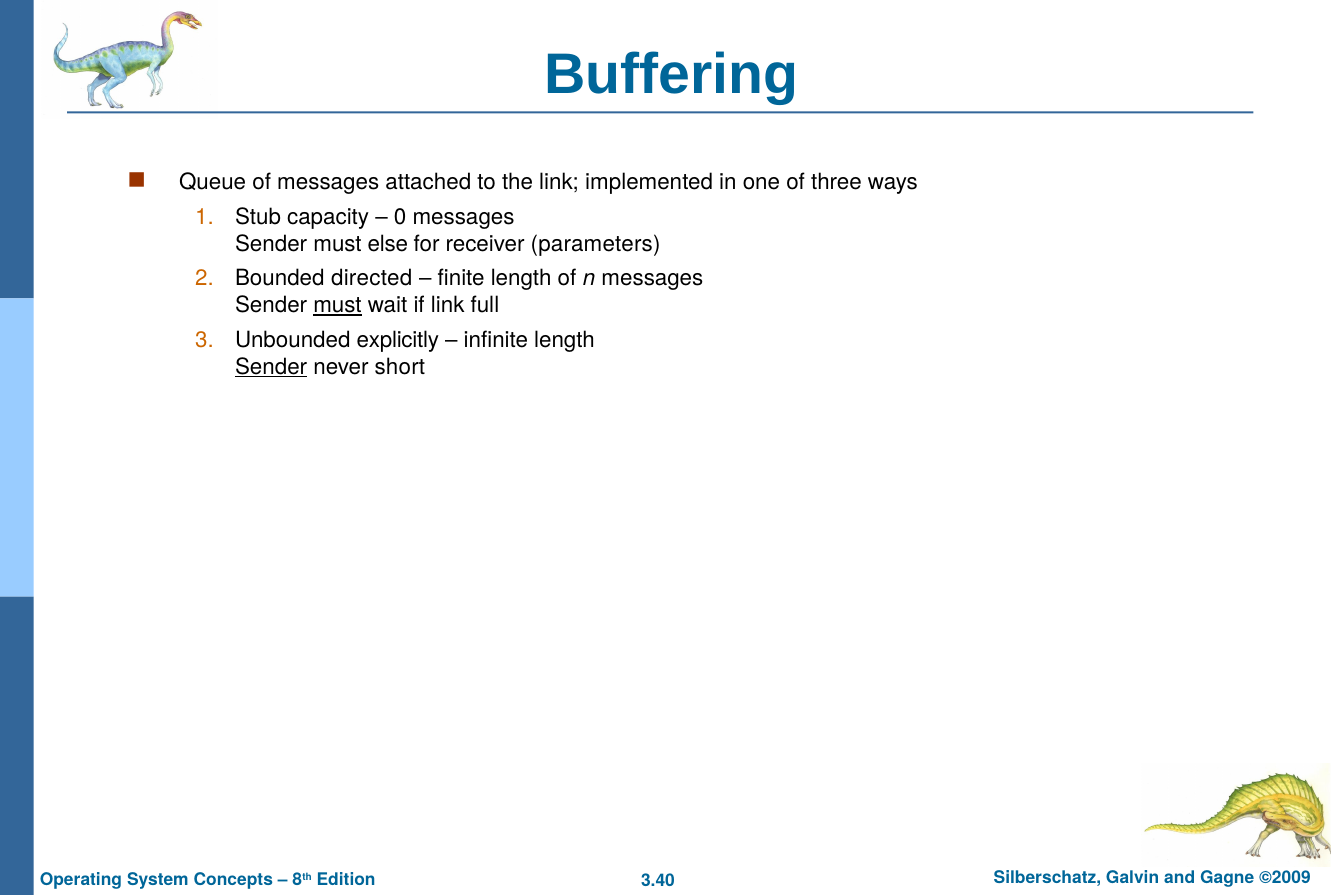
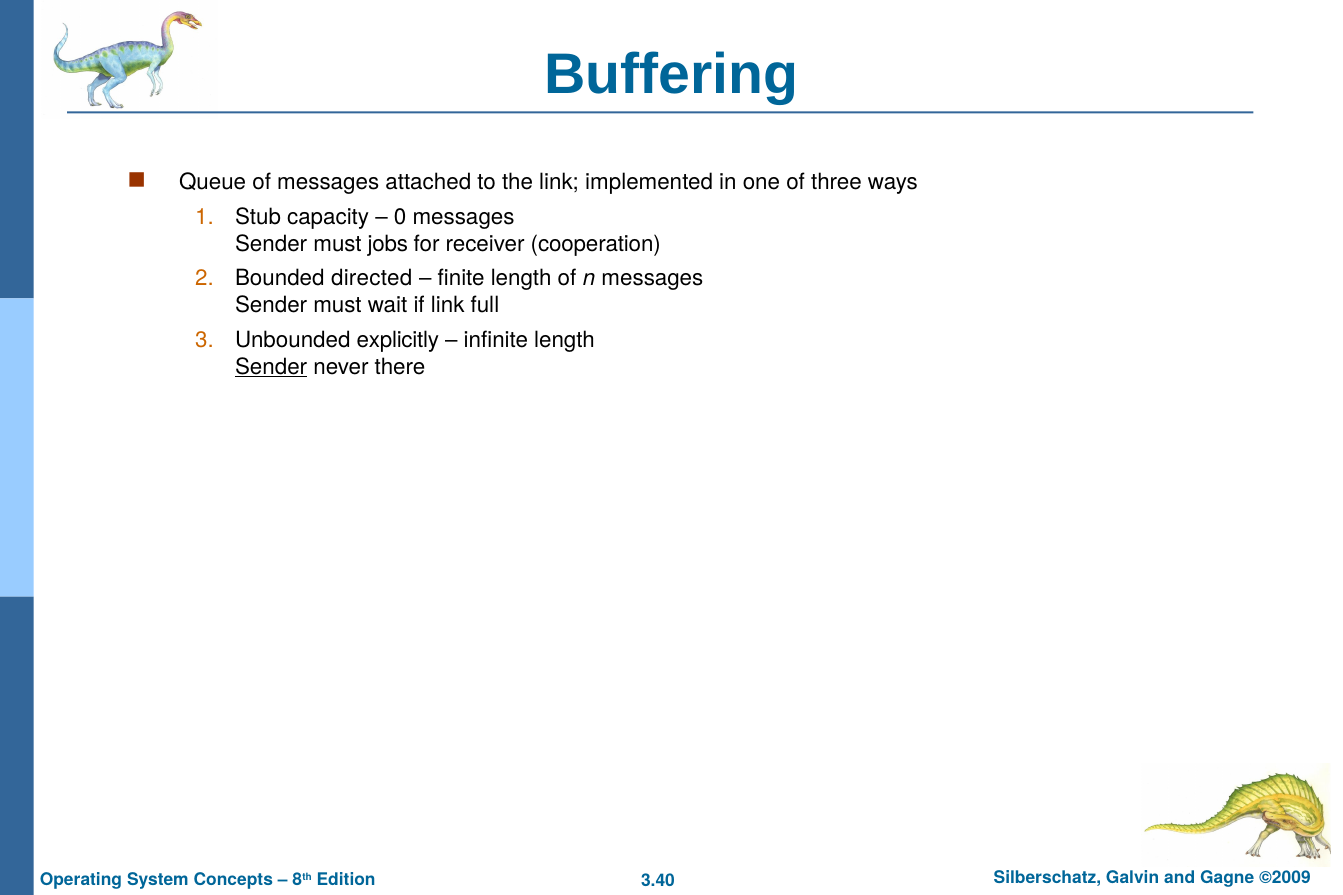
else: else -> jobs (388, 244)
parameters: parameters -> cooperation (596, 244)
must underline: present -> none (338, 305)
short: short -> there (400, 367)
